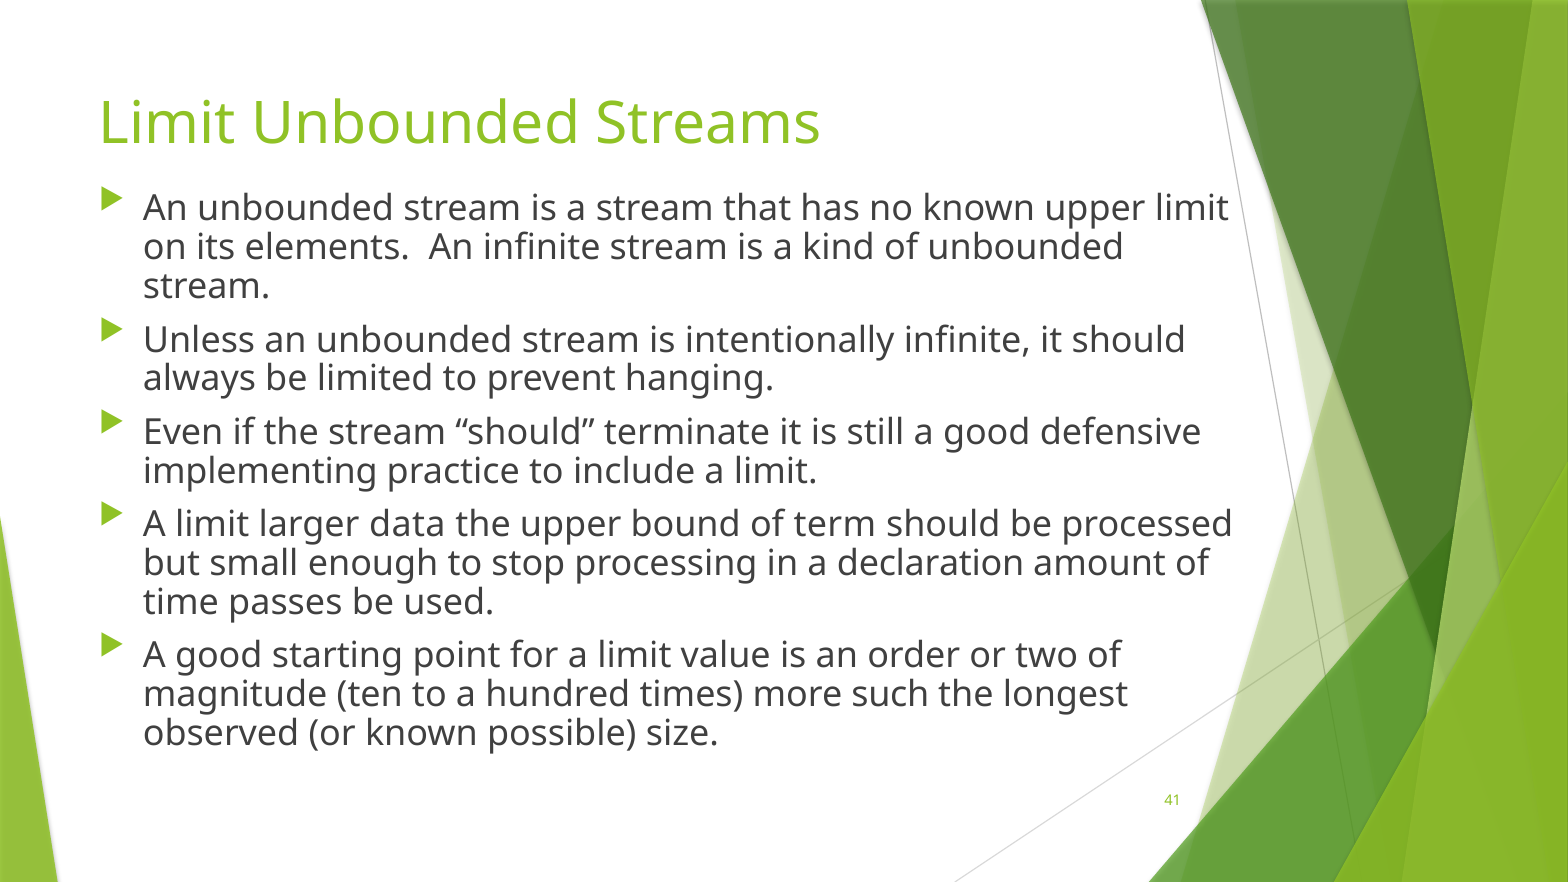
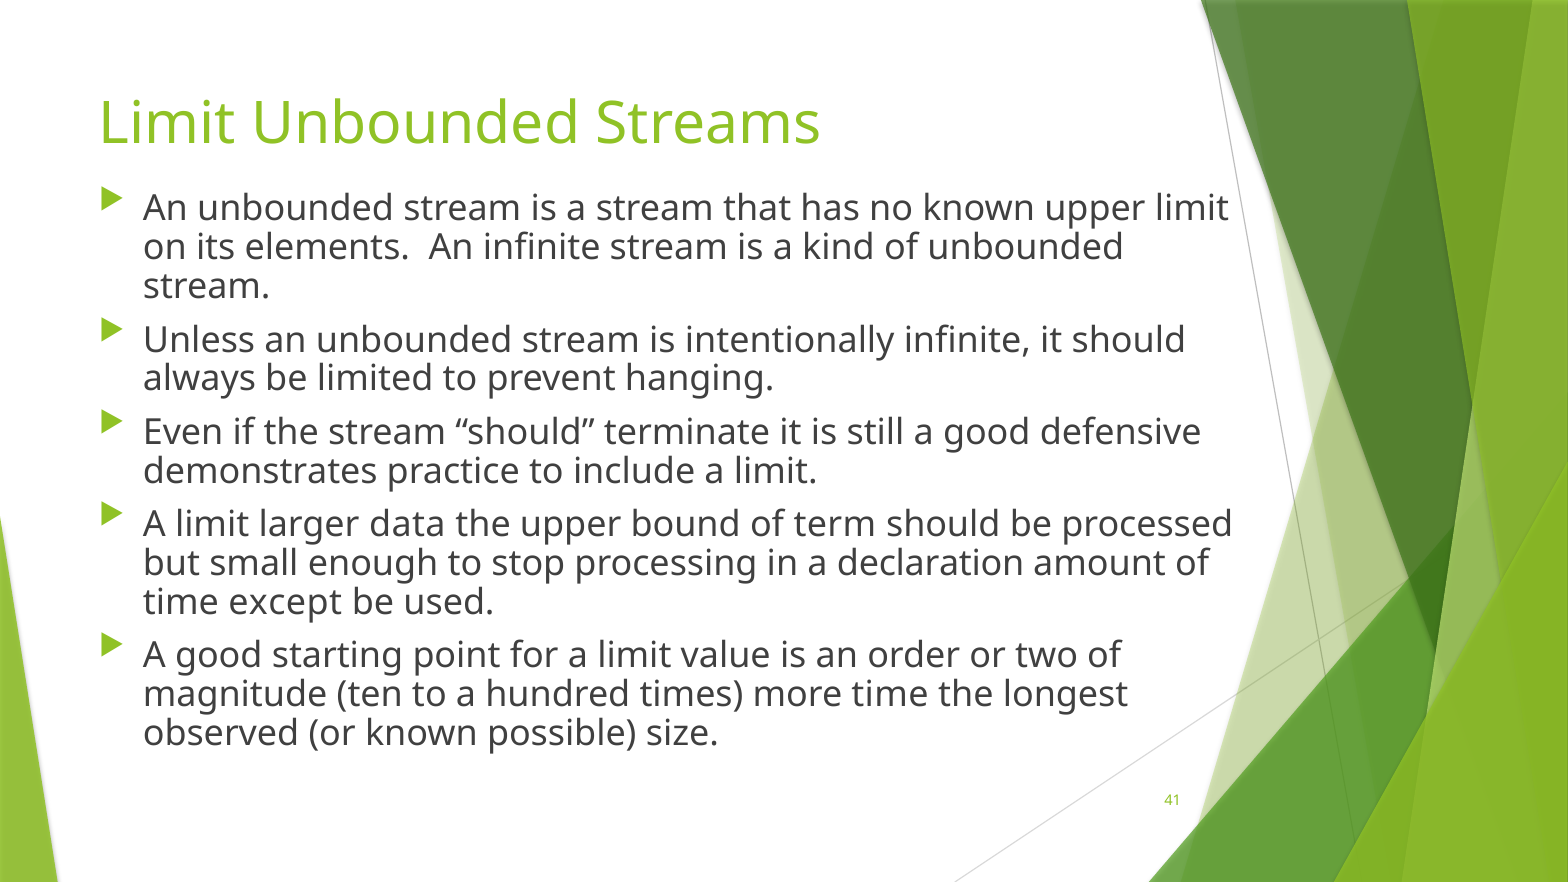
implementing: implementing -> demonstrates (260, 471)
passes: passes -> except (285, 602)
more such: such -> time (890, 695)
